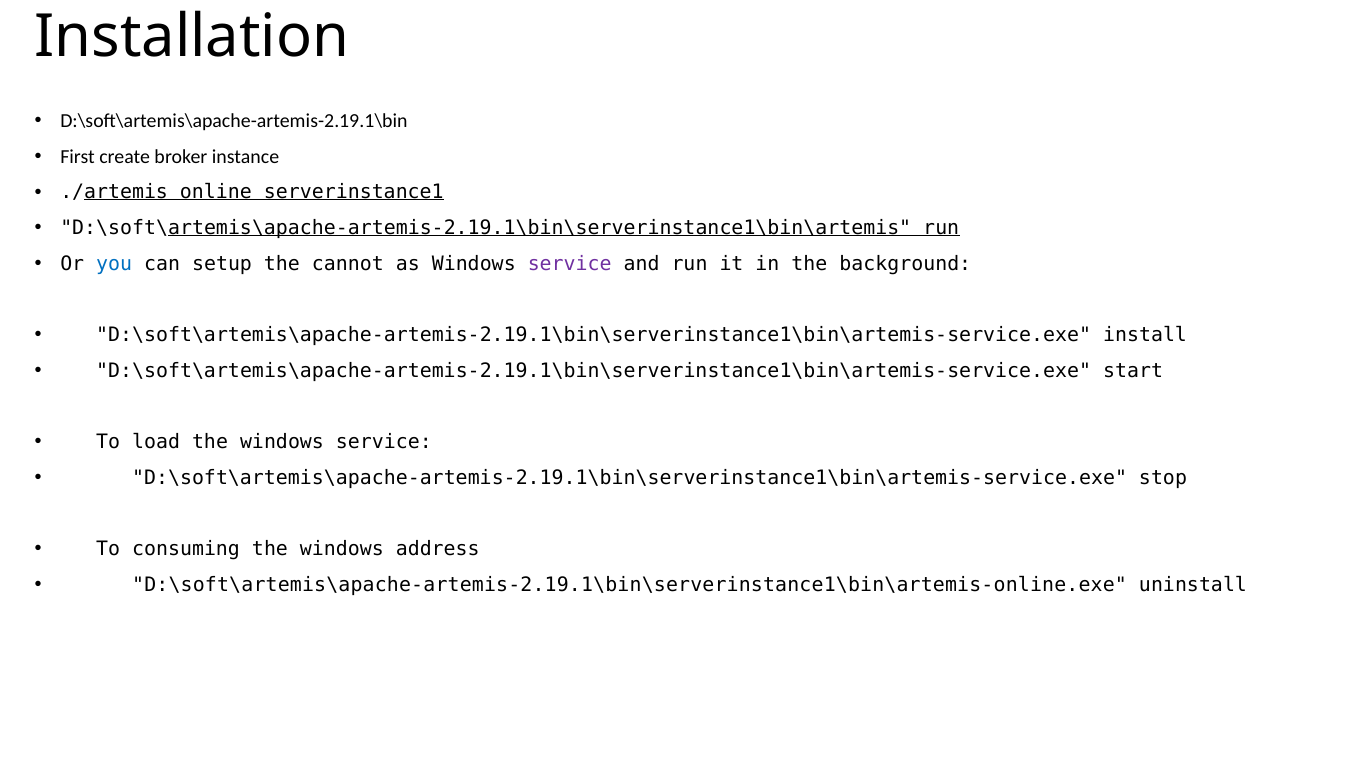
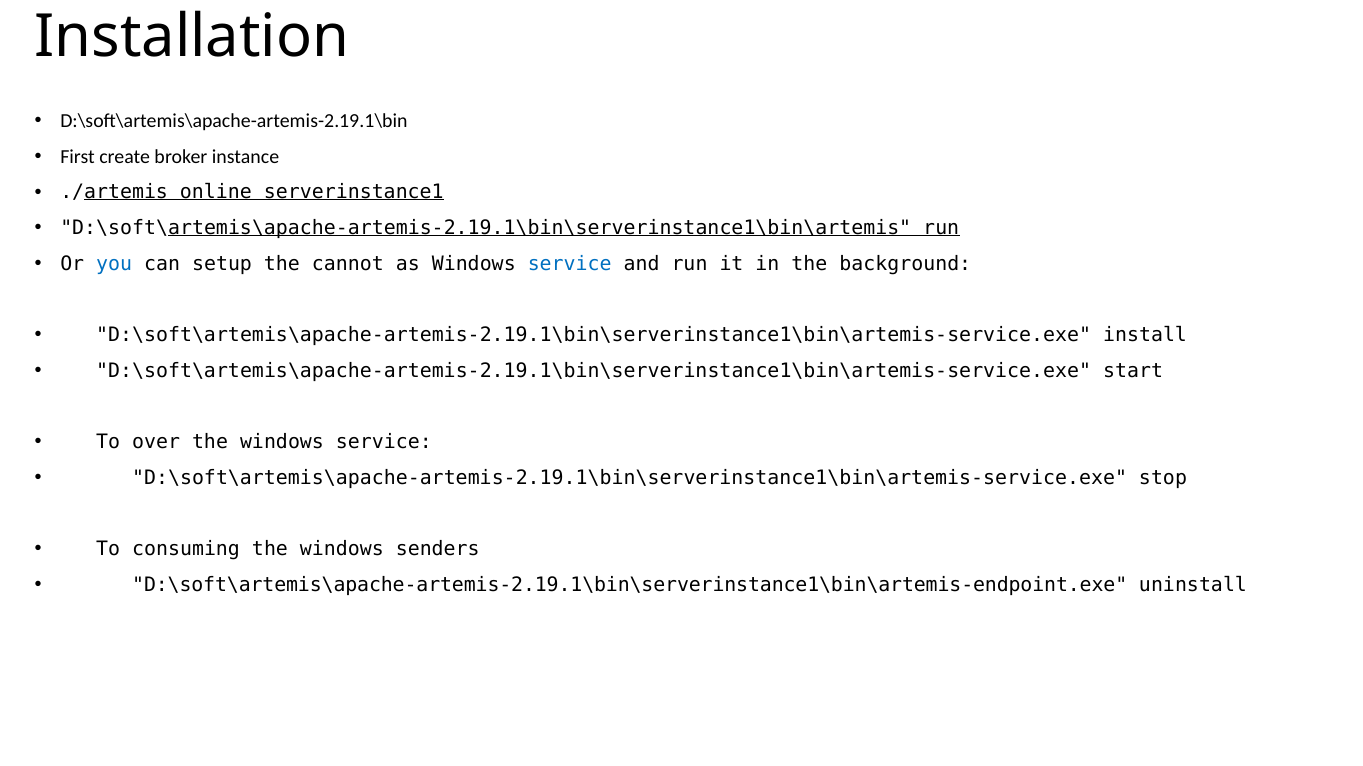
service colour: purple -> blue (570, 264)
load: load -> over (156, 442)
address: address -> senders (438, 549)
D:\soft\artemis\apache-artemis-2.19.1\bin\serverinstance1\bin\artemis-online.exe: D:\soft\artemis\apache-artemis-2.19.1\bin\serverinstance1\bin\artemis-online.exe -> D:\soft\artemis\apache-artemis-2.19.1\bin\serverinstance1\bin\artemis-endpoint.exe (630, 585)
